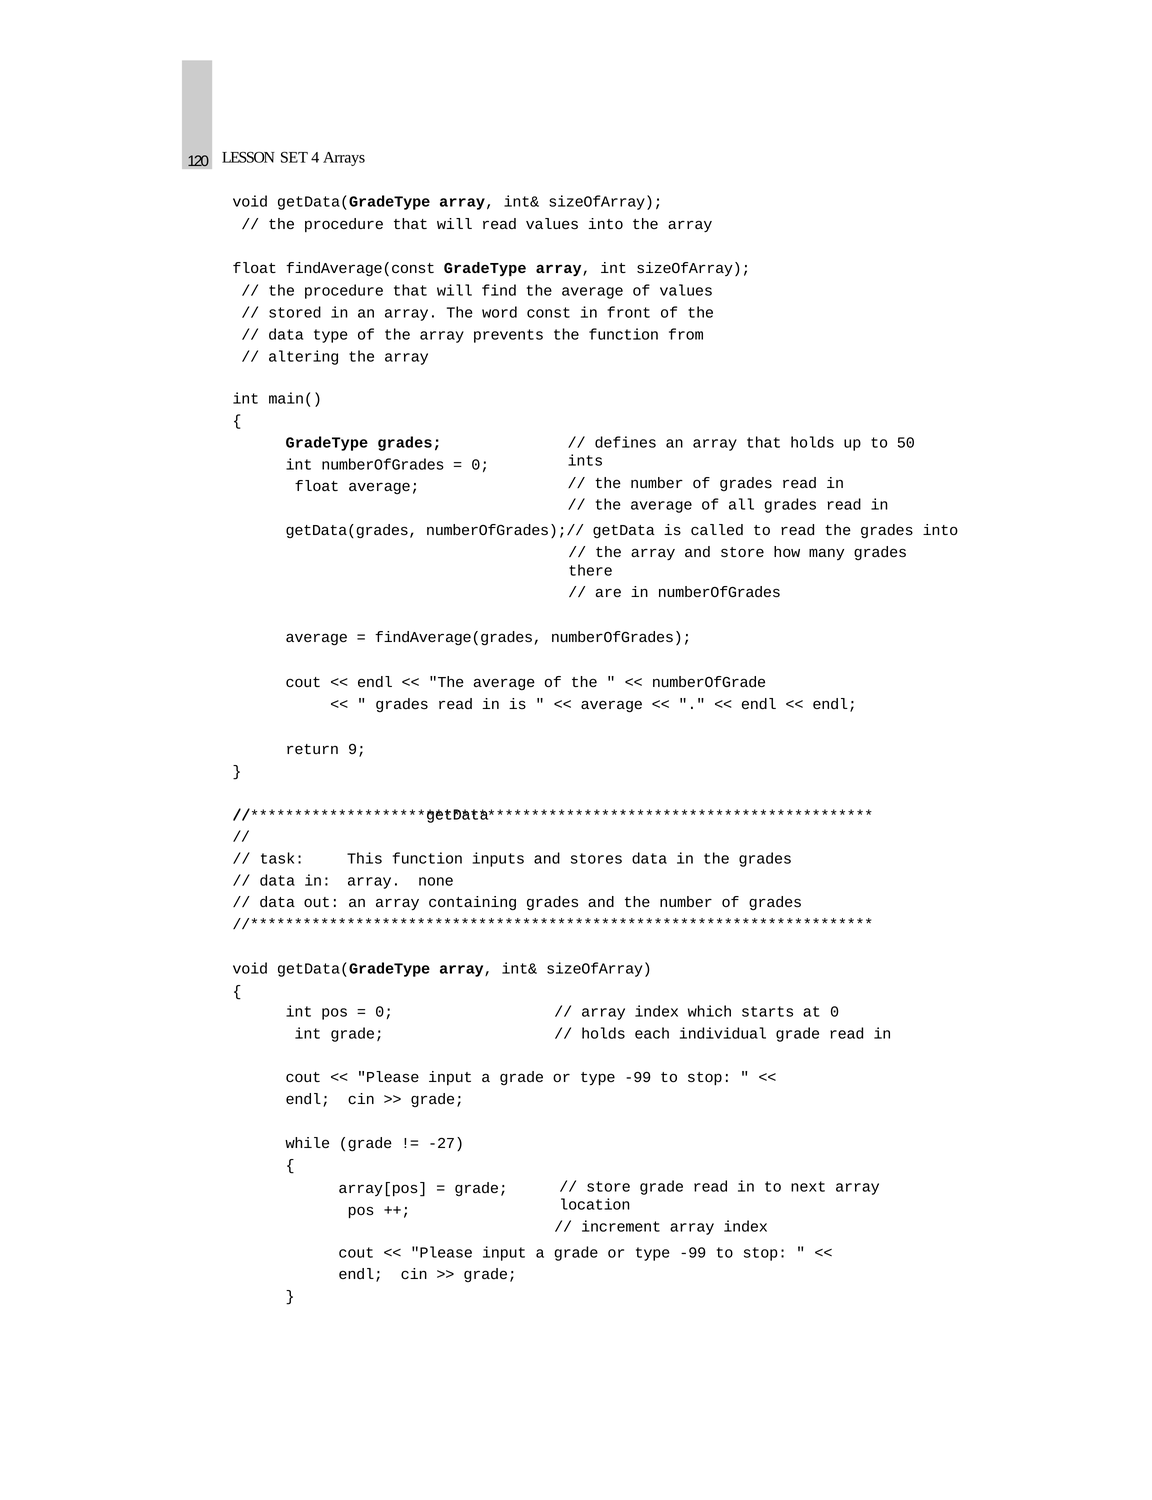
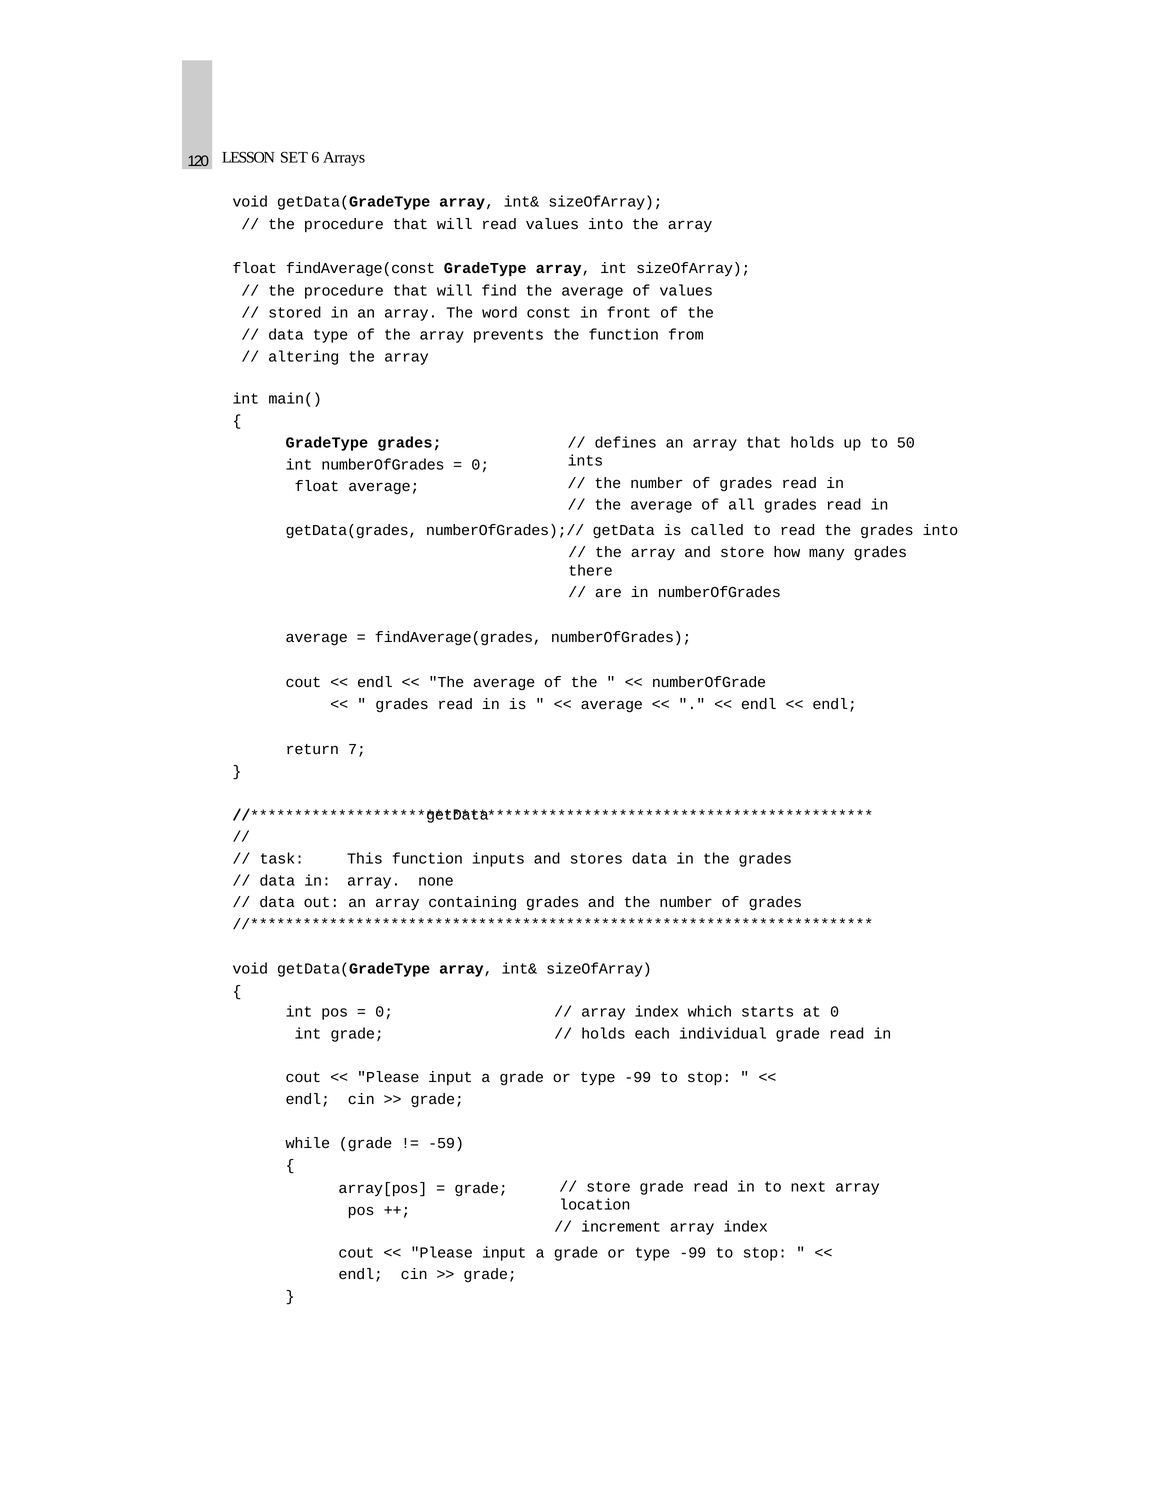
4: 4 -> 6 (315, 157)
9: 9 -> 7 (357, 749)
-27: -27 -> -59 (446, 1144)
